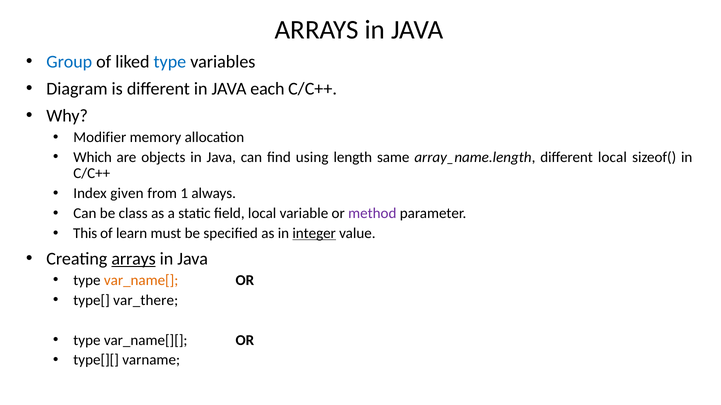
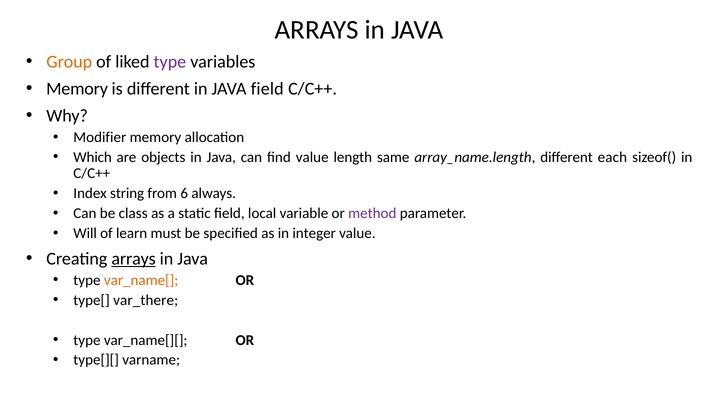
Group colour: blue -> orange (69, 62)
type colour: blue -> purple (170, 62)
Diagram: Diagram -> Memory (77, 89)
JAVA each: each -> field (267, 89)
find using: using -> value (312, 157)
different local: local -> each (612, 157)
given: given -> string (127, 194)
1: 1 -> 6 (184, 194)
This: This -> Will (85, 234)
integer underline: present -> none (314, 234)
